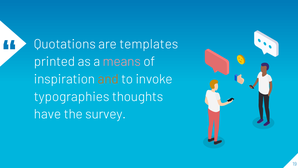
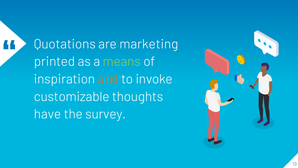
templates: templates -> marketing (149, 44)
means colour: pink -> light green (122, 61)
typographies: typographies -> customizable (72, 96)
